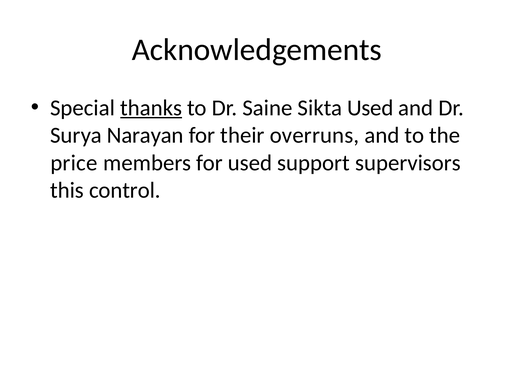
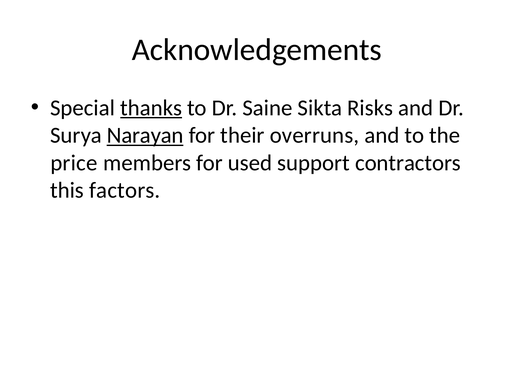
Sikta Used: Used -> Risks (370, 108)
Narayan underline: none -> present (145, 135)
supervisors: supervisors -> contractors (408, 163)
control: control -> factors (125, 190)
